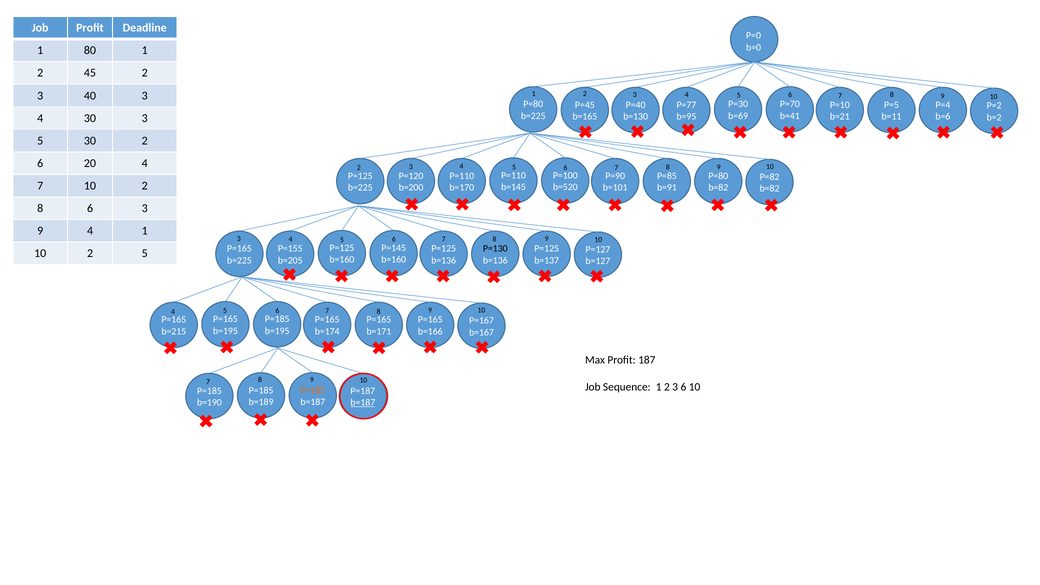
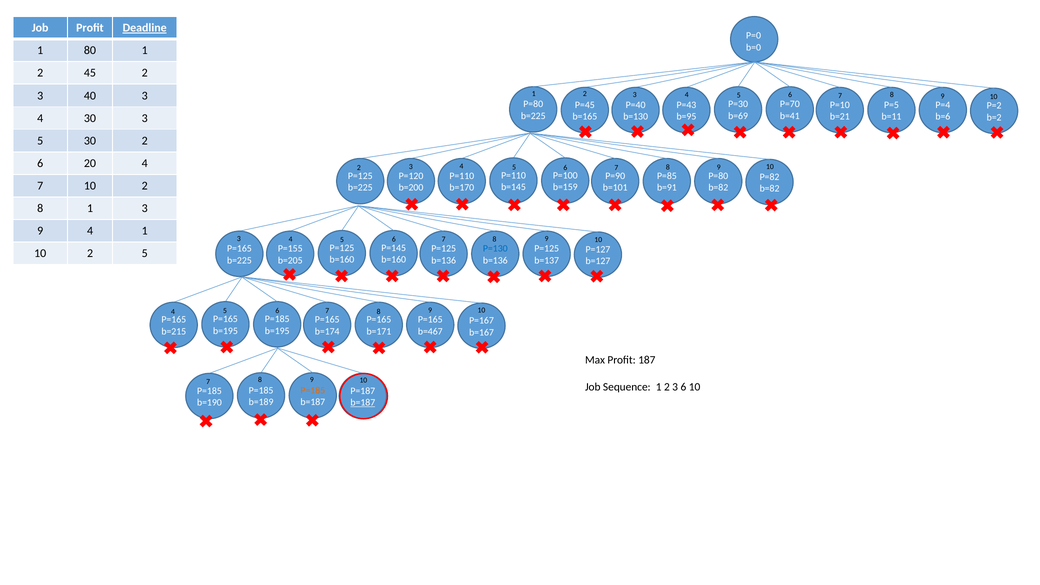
Deadline underline: none -> present (145, 28)
P=77: P=77 -> P=43 (686, 105)
b=520: b=520 -> b=159 (565, 187)
8 6: 6 -> 1 (90, 208)
P=130 colour: black -> blue (495, 249)
b=166: b=166 -> b=467 (430, 331)
